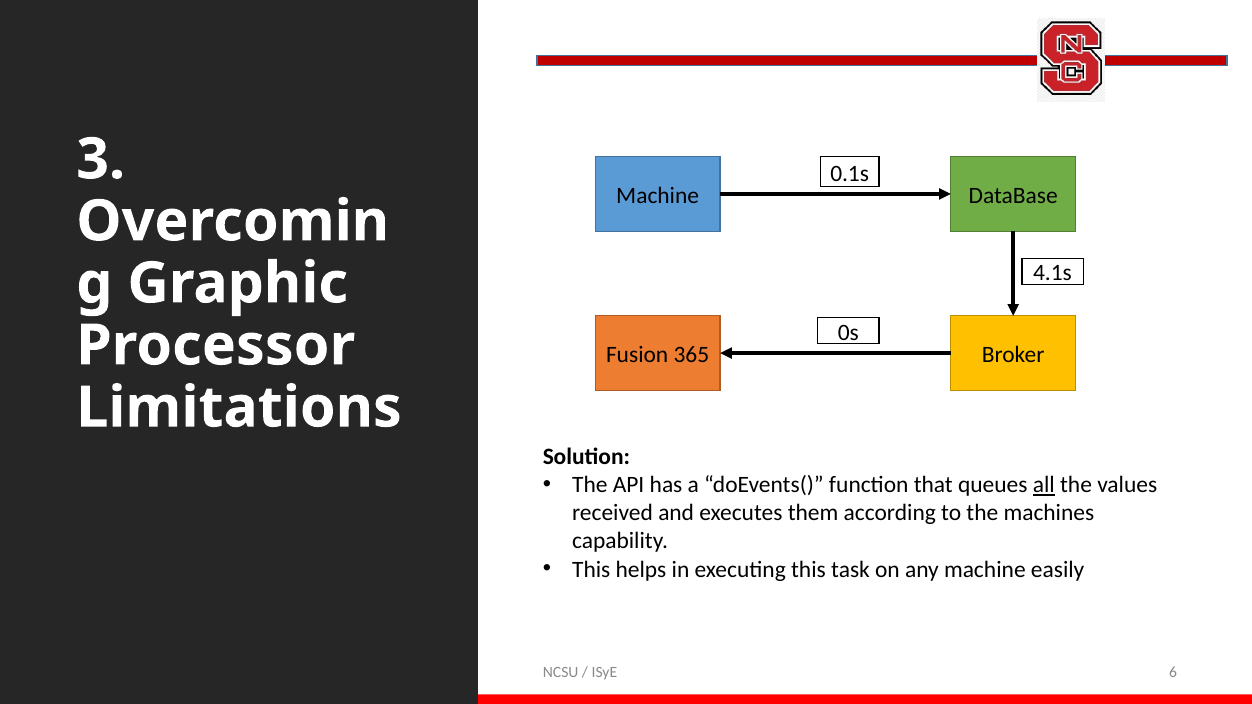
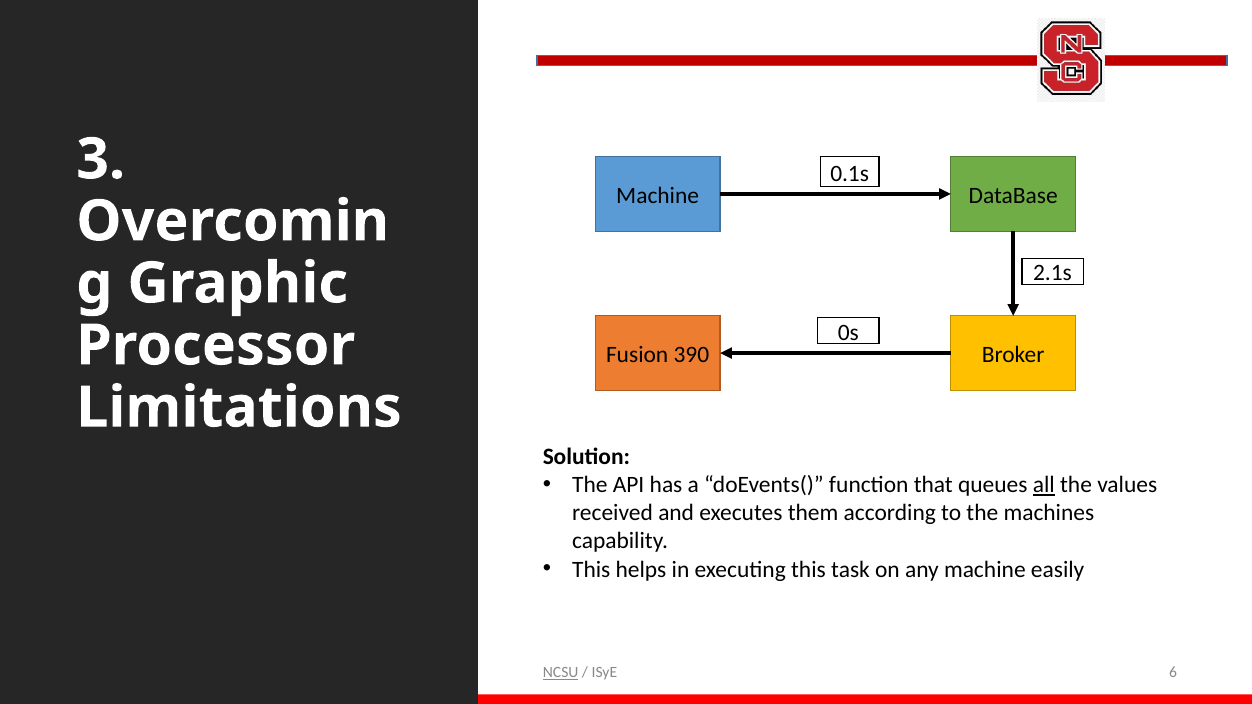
4.1s: 4.1s -> 2.1s (1053, 273)
365: 365 -> 390 (691, 355)
NCSU underline: none -> present (561, 673)
